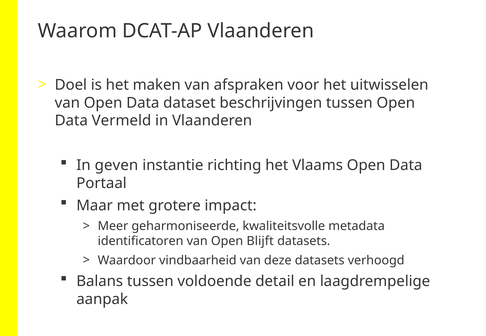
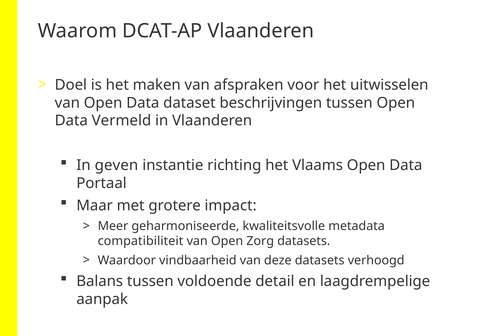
identificatoren: identificatoren -> compatibiliteit (141, 241)
Blijft: Blijft -> Zorg (260, 241)
